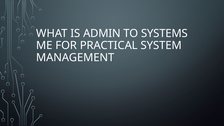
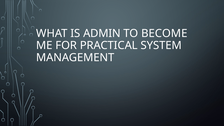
SYSTEMS: SYSTEMS -> BECOME (164, 33)
